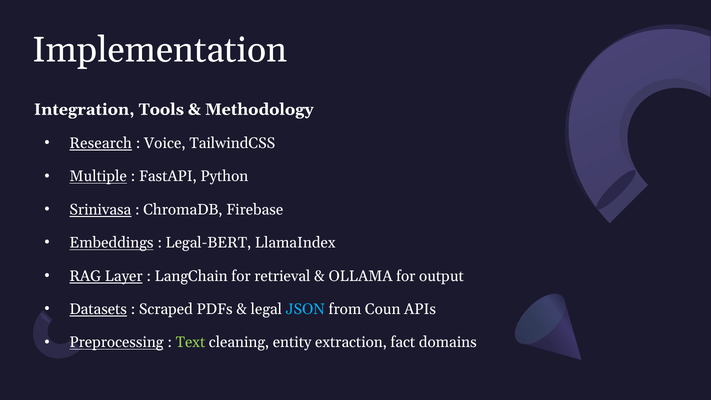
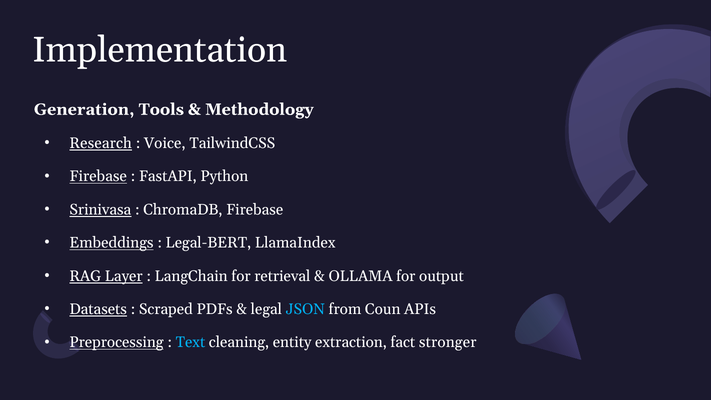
Integration: Integration -> Generation (84, 109)
Multiple: Multiple -> Firebase (98, 176)
Text colour: light green -> light blue (190, 342)
domains: domains -> stronger (448, 342)
